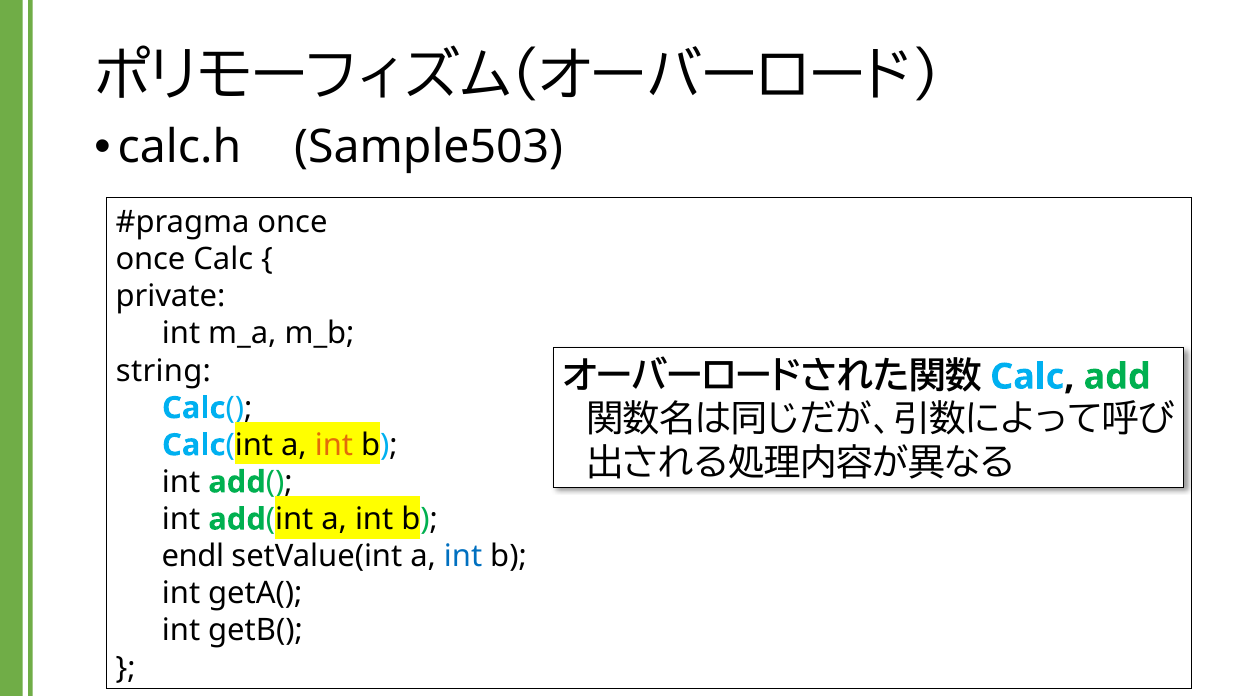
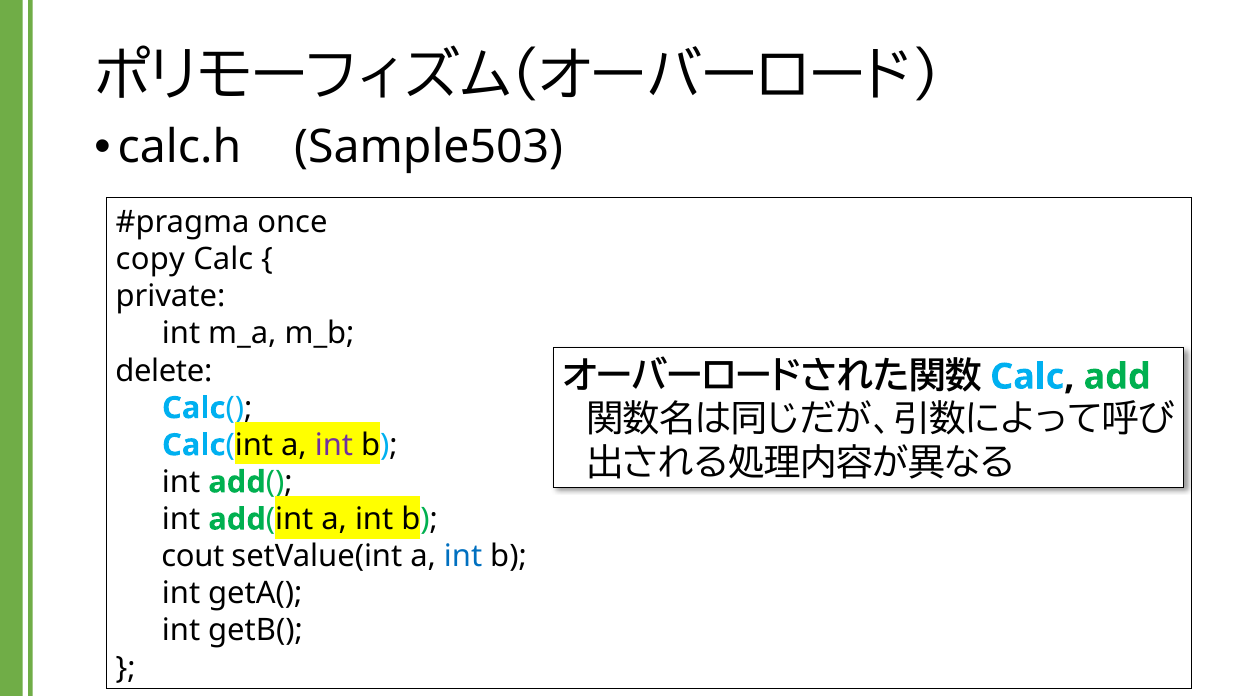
once: once -> copy (150, 260)
string: string -> delete (164, 371)
int colour: orange -> purple (334, 445)
endl: endl -> cout (193, 557)
